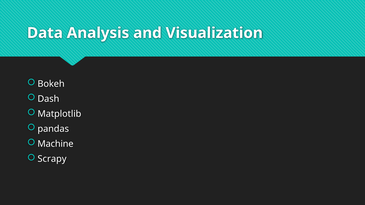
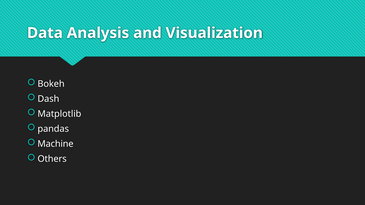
Scrapy: Scrapy -> Others (52, 159)
